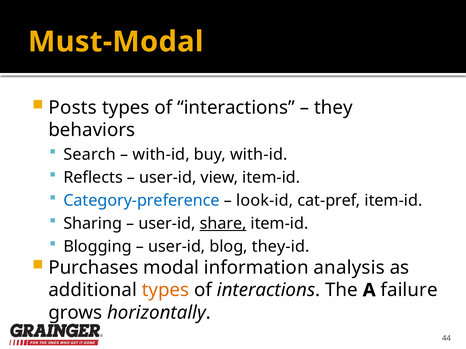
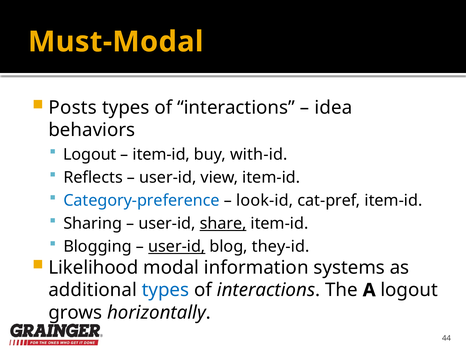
they: they -> idea (333, 108)
Search: Search -> Logout (90, 155)
with-id: with-id -> item-id (161, 155)
user-id underline: none -> present (177, 247)
Purchases: Purchases -> Likelihood (93, 268)
analysis: analysis -> systems (349, 268)
types colour: orange -> blue (165, 291)
A failure: failure -> logout (409, 291)
